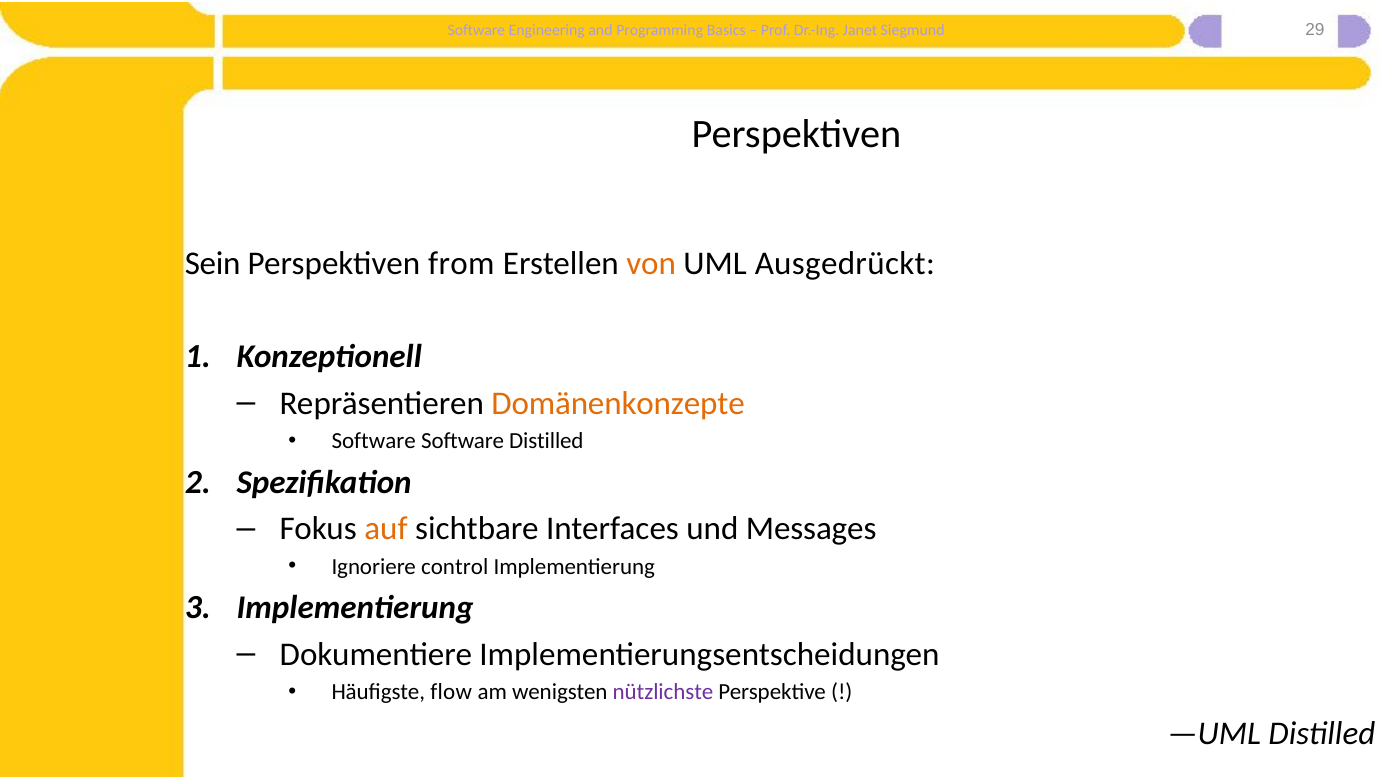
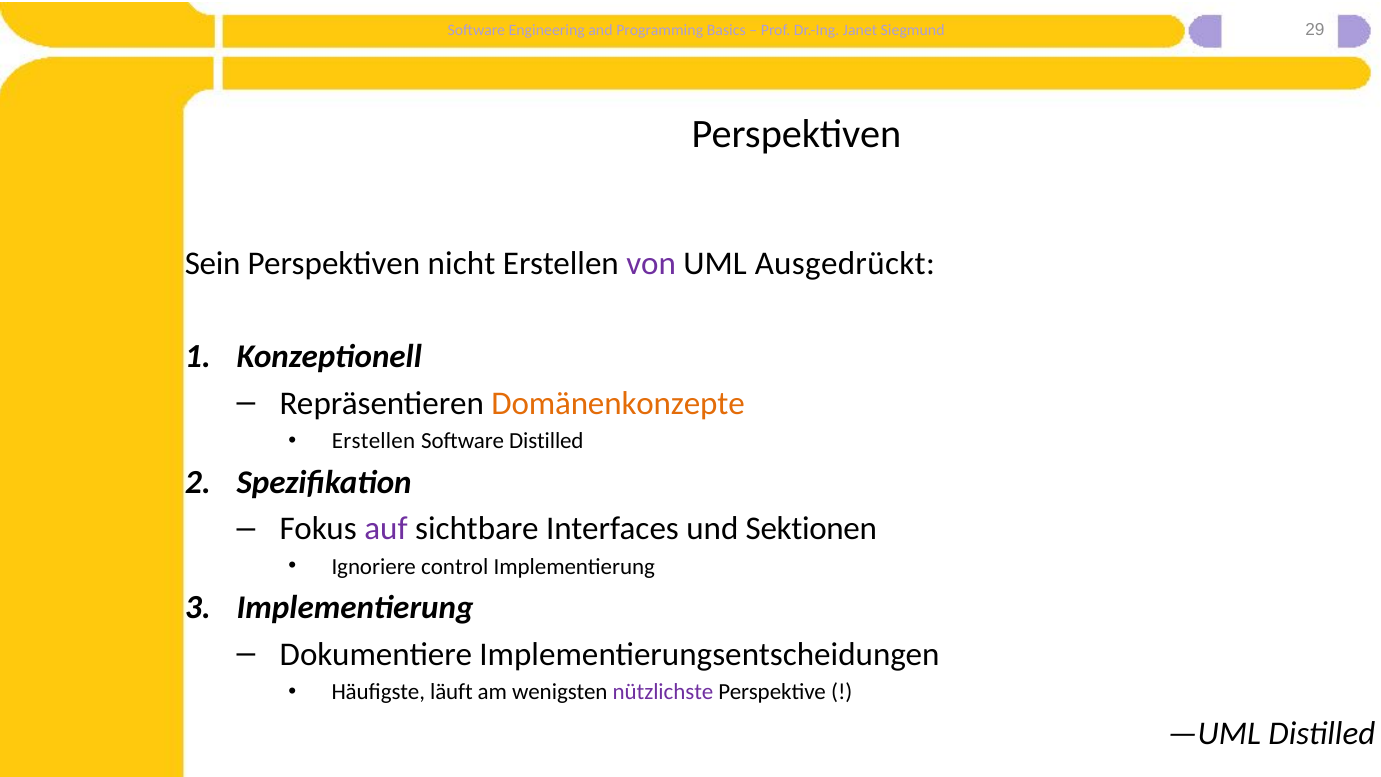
from: from -> nicht (462, 264)
von colour: orange -> purple (651, 264)
Software: Software -> Erstellen (374, 441)
auf colour: orange -> purple (386, 529)
Messages: Messages -> Sektionen (811, 529)
flow: flow -> läuft (451, 692)
